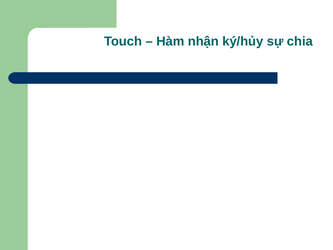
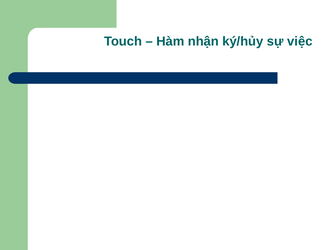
chia: chia -> việc (300, 41)
